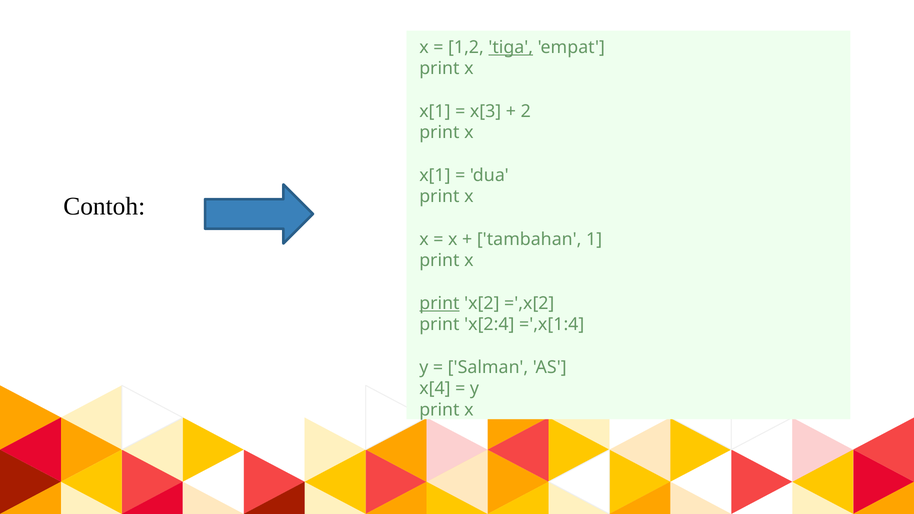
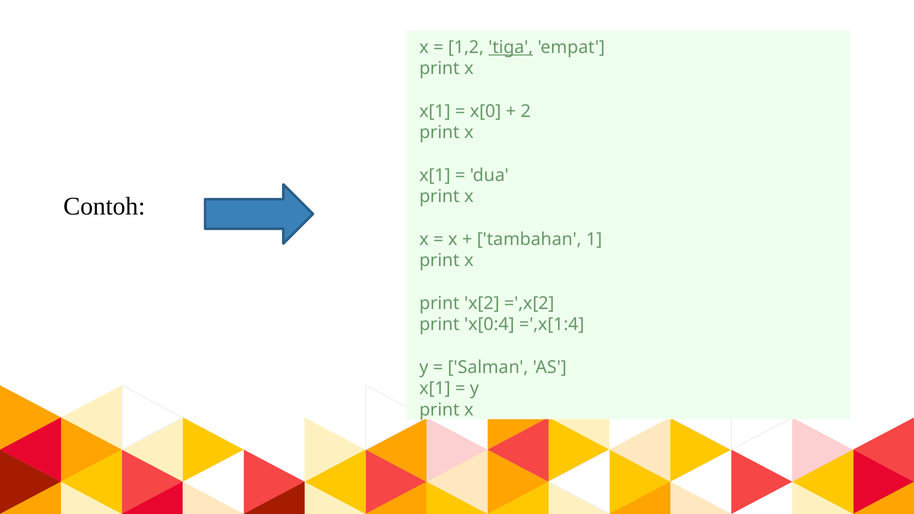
x[3: x[3 -> x[0 (486, 111)
print underline: present -> none (439, 303)
x[2:4: x[2:4 -> x[0:4 (489, 325)
x[4: x[4 -> x[1 (435, 389)
